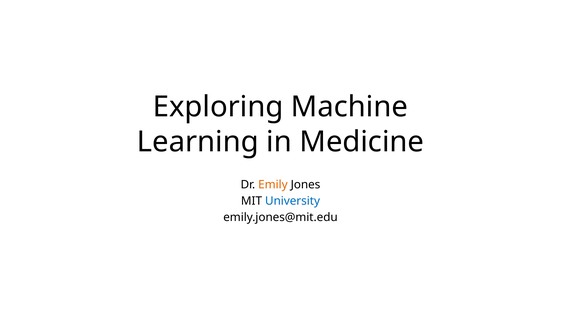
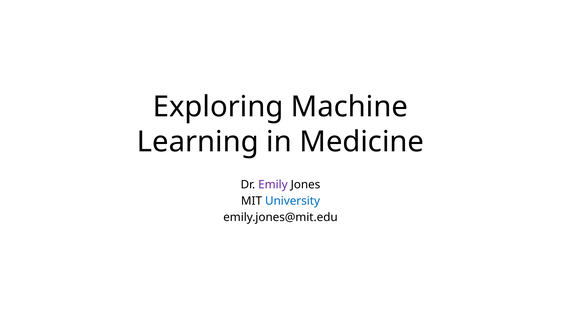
Emily colour: orange -> purple (273, 185)
